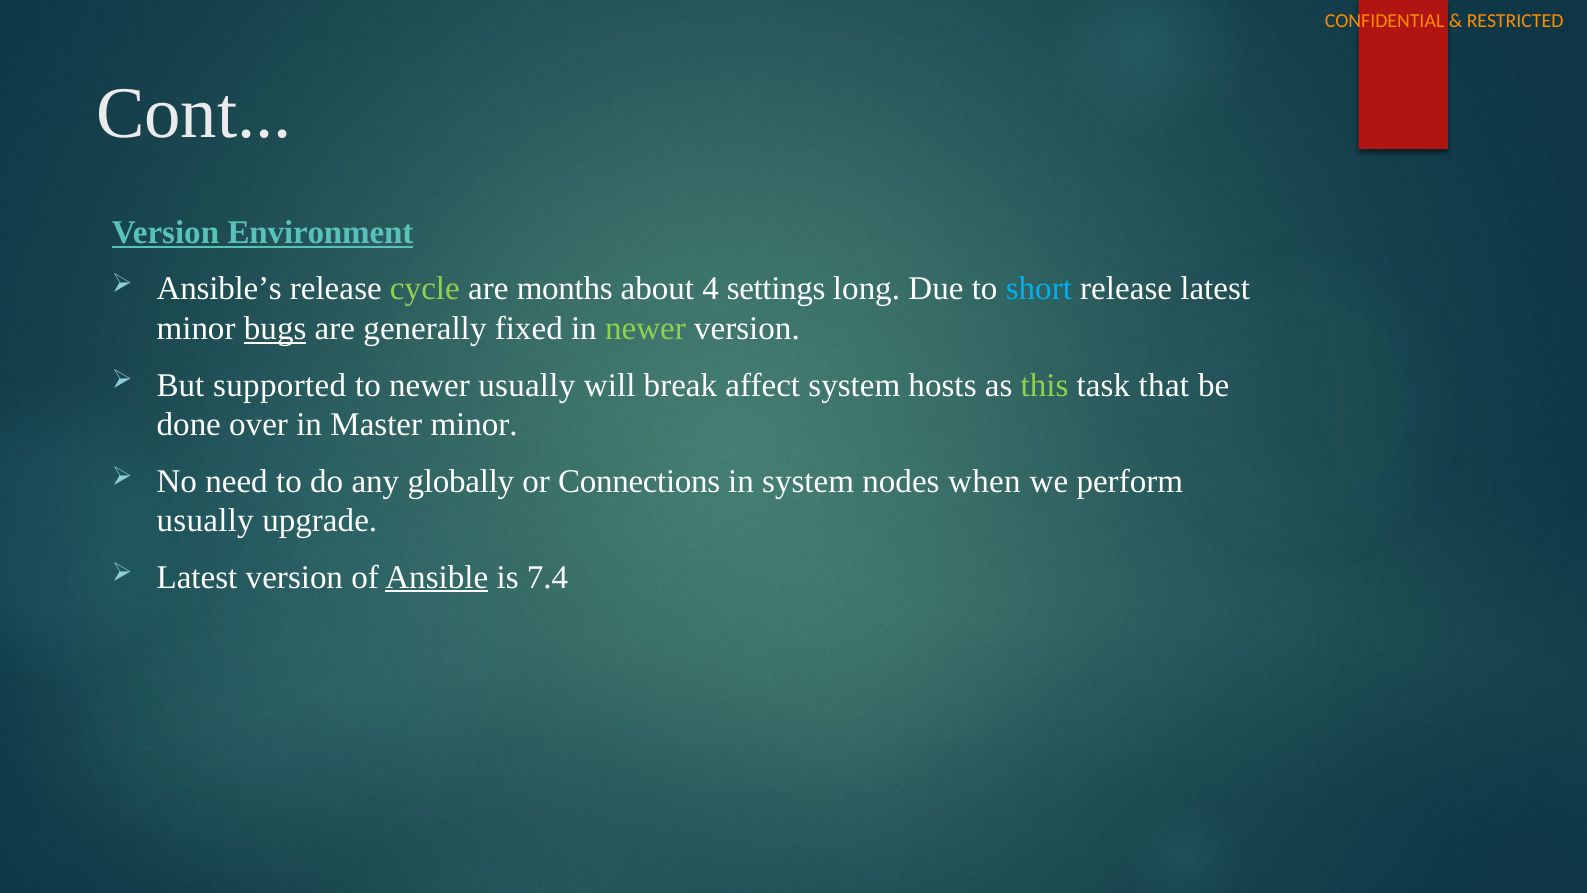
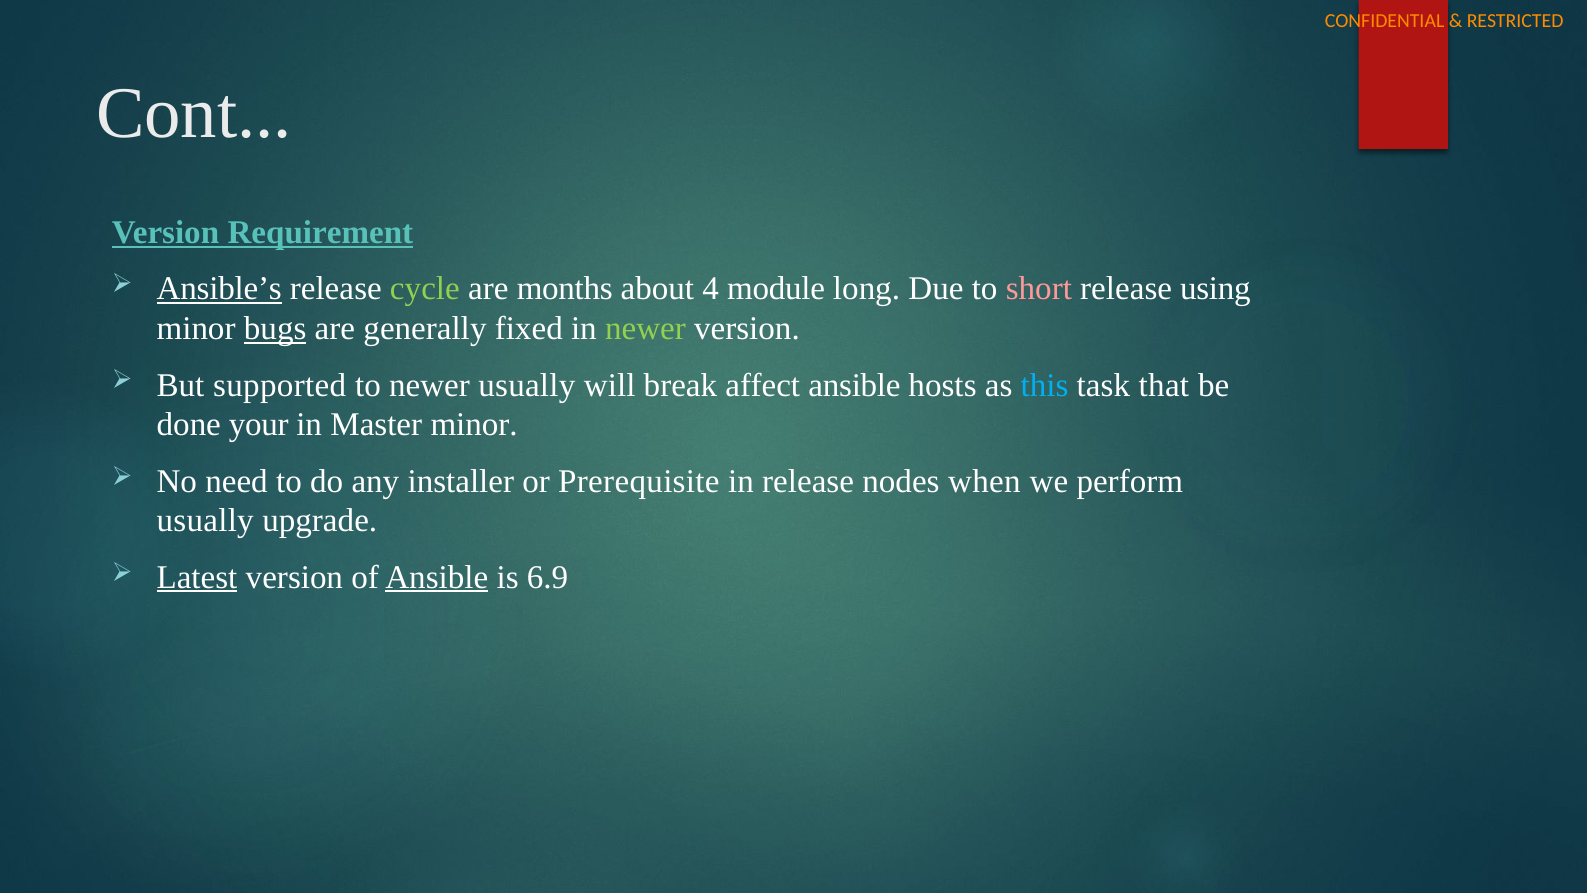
Environment: Environment -> Requirement (320, 233)
Ansible’s underline: none -> present (219, 289)
settings: settings -> module (776, 289)
short colour: light blue -> pink (1039, 289)
release latest: latest -> using (1215, 289)
affect system: system -> ansible (854, 385)
this colour: light green -> light blue (1045, 385)
over: over -> your (259, 425)
globally: globally -> installer (461, 481)
Connections: Connections -> Prerequisite (639, 481)
in system: system -> release (808, 481)
Latest underline: none -> present (197, 577)
7.4: 7.4 -> 6.9 (548, 577)
